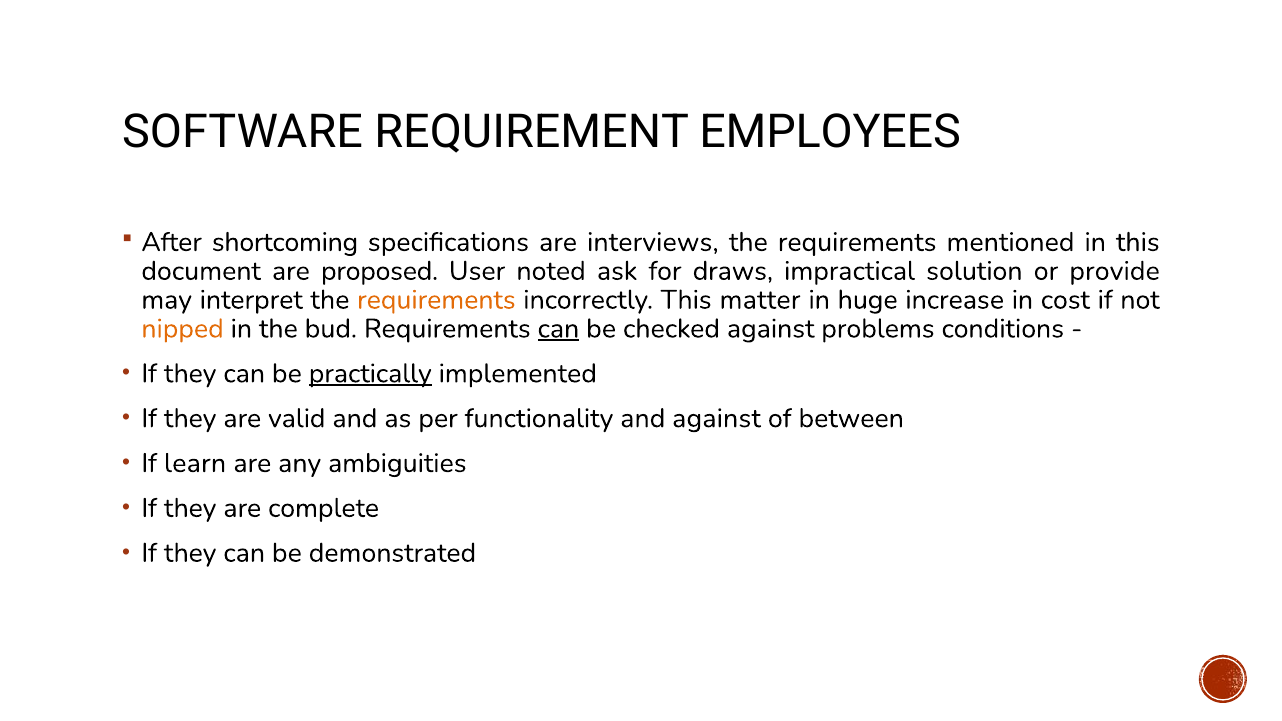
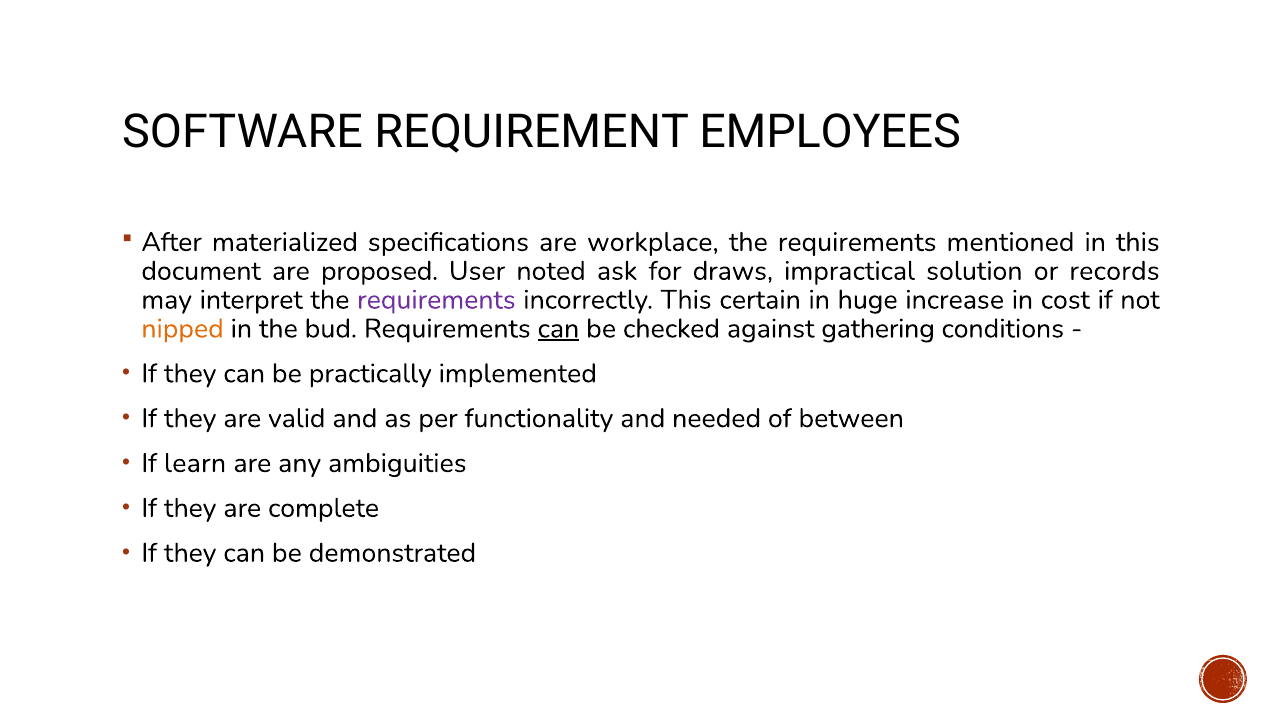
shortcoming: shortcoming -> materialized (285, 242)
interviews: interviews -> workplace (653, 242)
provide: provide -> records (1115, 271)
requirements colour: orange -> purple (436, 300)
matter: matter -> certain (760, 300)
problems: problems -> gathering (878, 329)
practically underline: present -> none (370, 374)
and against: against -> needed (717, 418)
